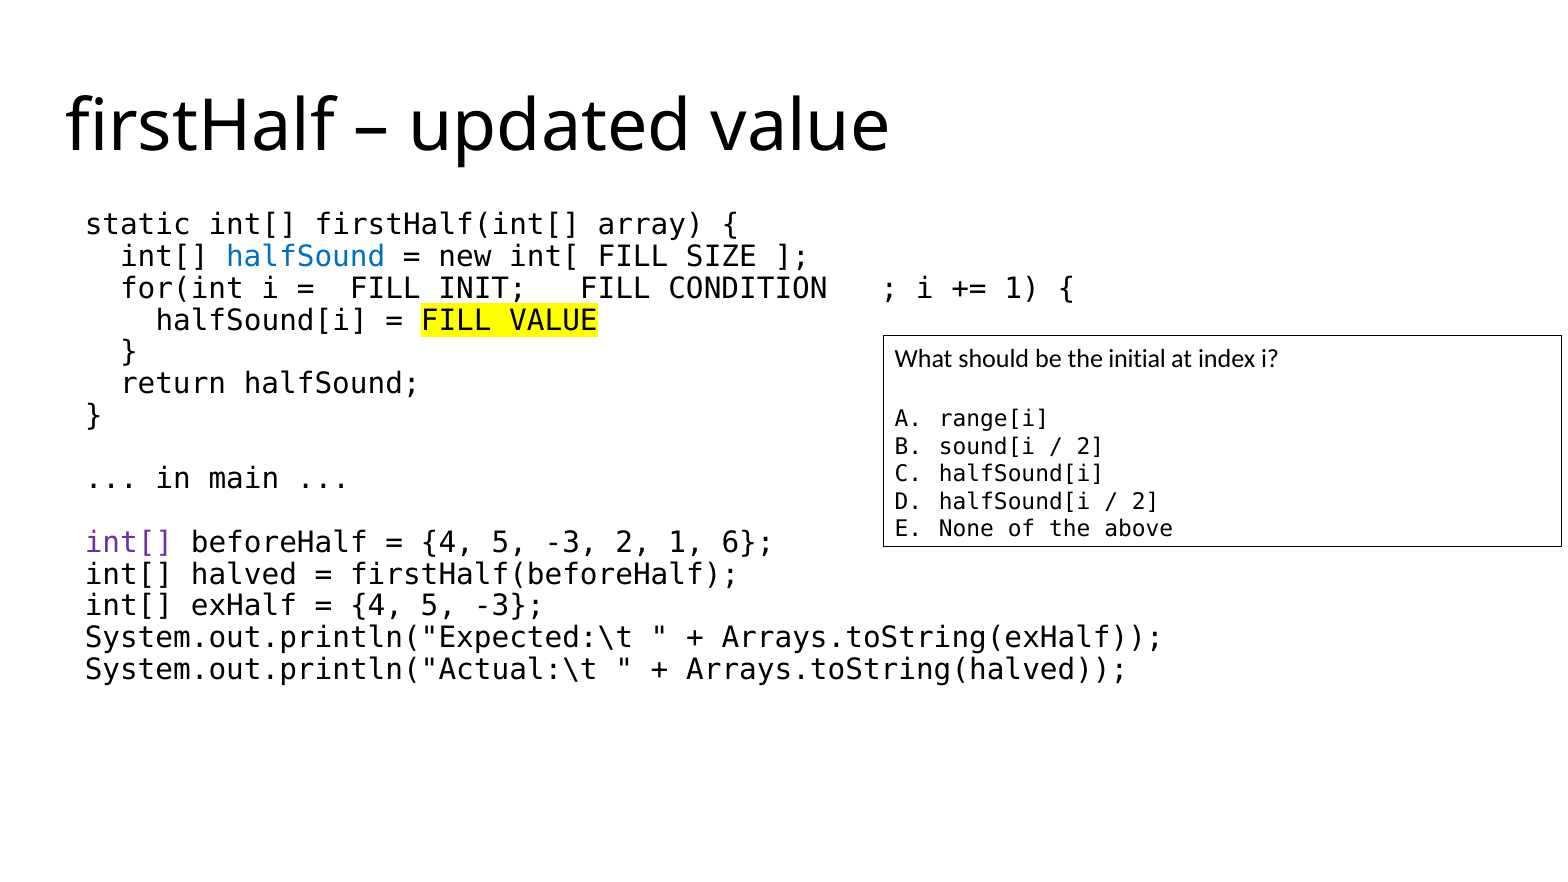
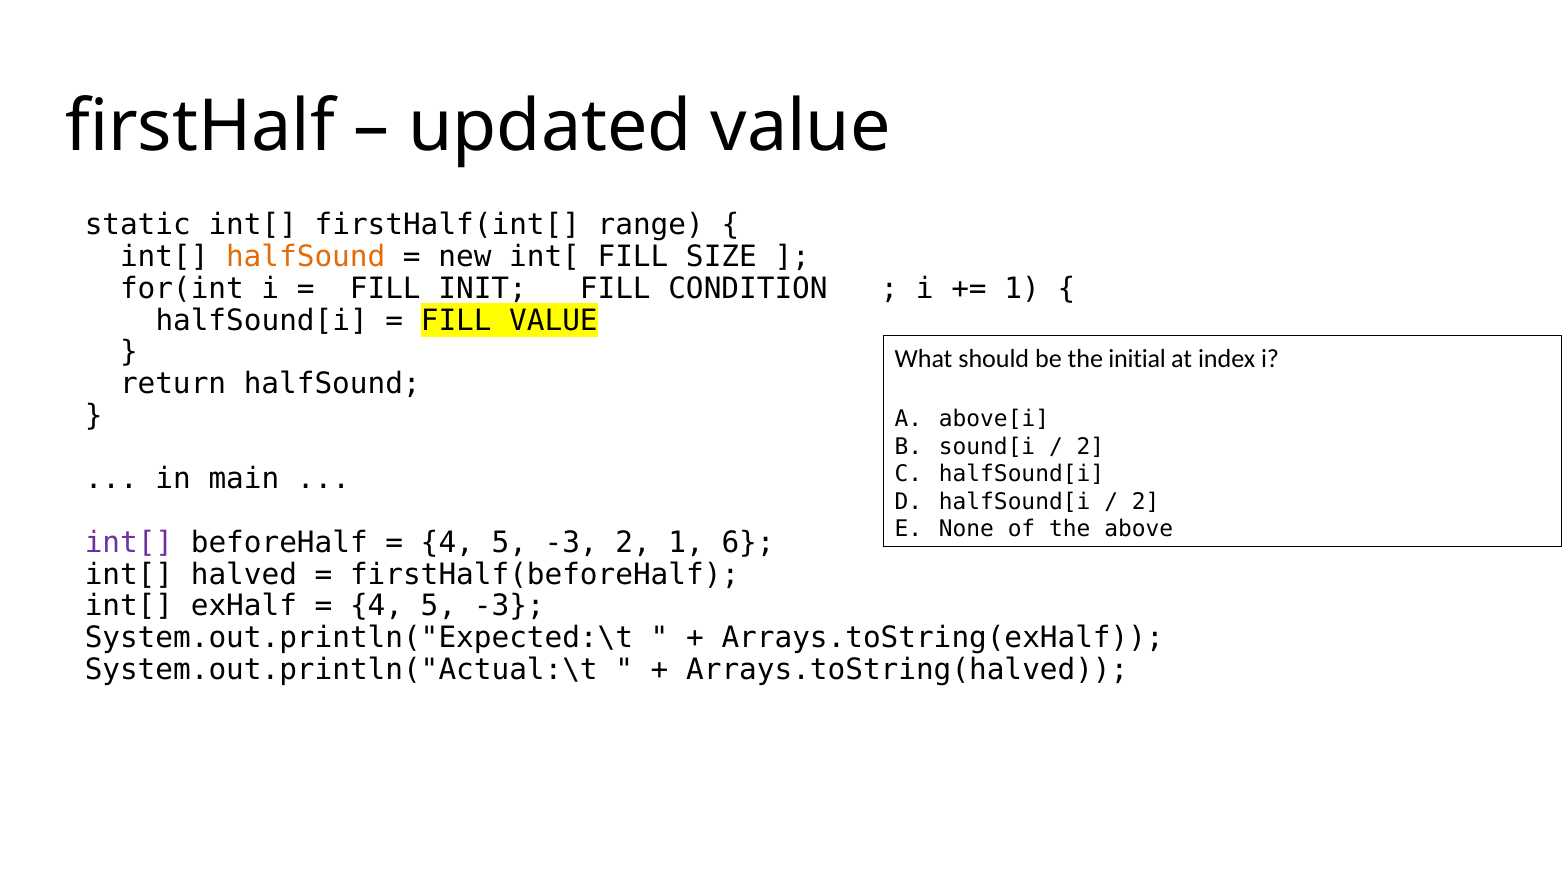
array: array -> range (651, 225)
halfSound colour: blue -> orange (306, 257)
range[i: range[i -> above[i (994, 419)
